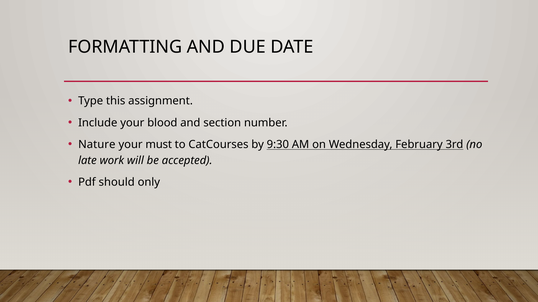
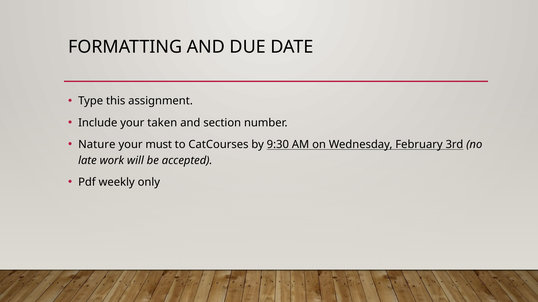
blood: blood -> taken (162, 123)
should: should -> weekly (117, 183)
